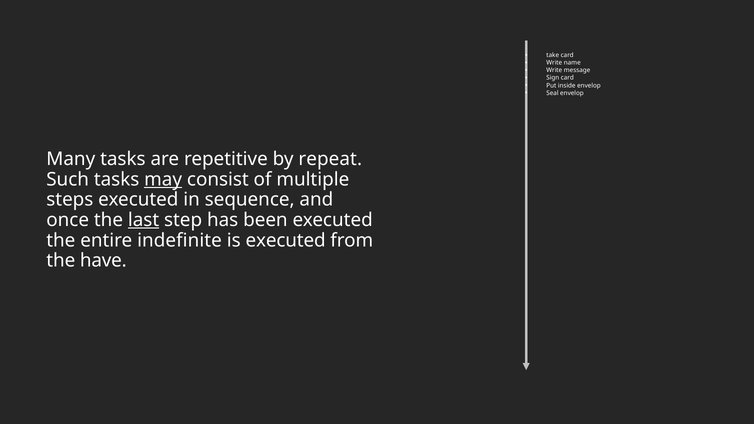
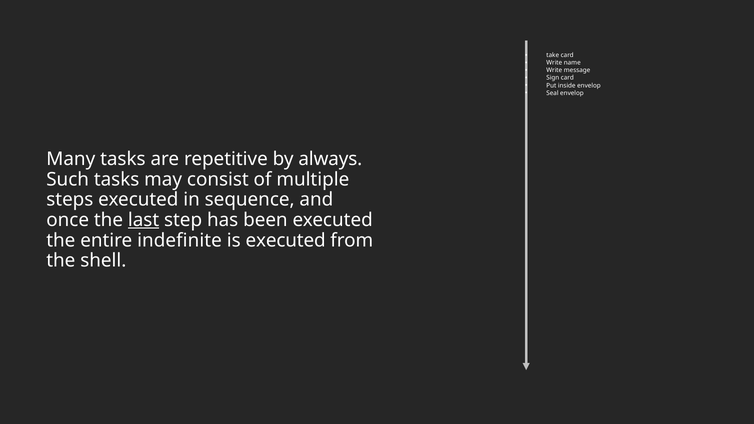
repeat: repeat -> always (330, 159)
may underline: present -> none (163, 179)
have: have -> shell (103, 261)
